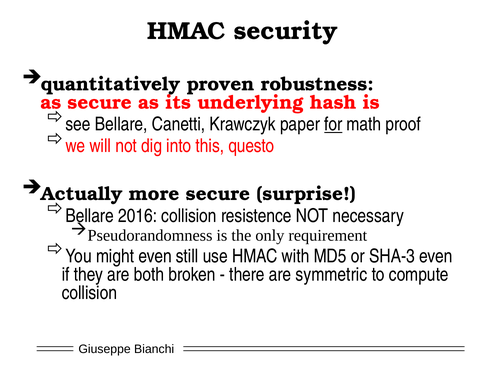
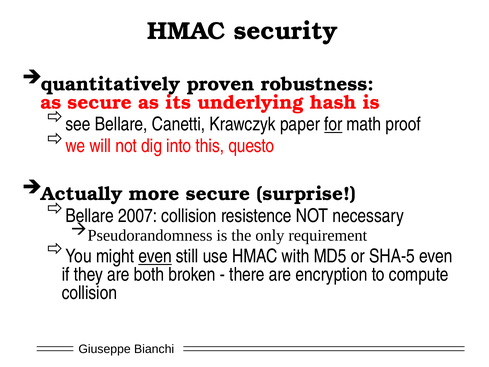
2016: 2016 -> 2007 (138, 216)
even underline: none -> present (155, 256)
SHA-3: SHA-3 -> SHA-5 (392, 256)
symmetric: symmetric -> encryption (332, 274)
